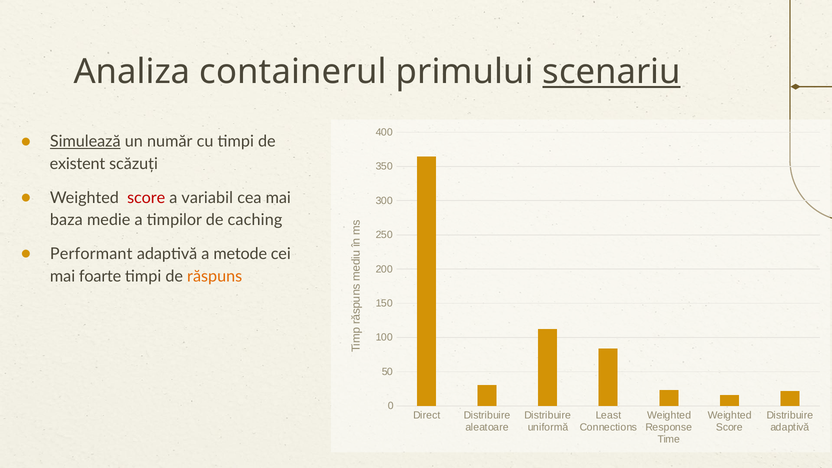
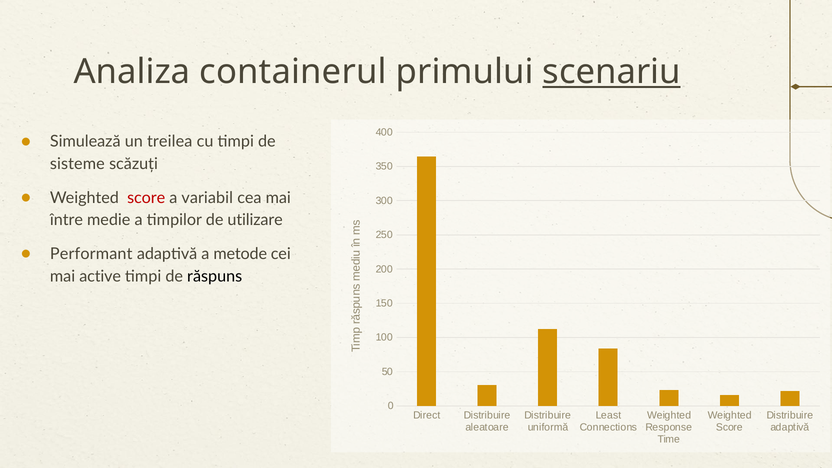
Simulează underline: present -> none (85, 142)
număr: număr -> treilea (170, 142)
existent: existent -> sisteme (77, 164)
baza: baza -> între (66, 220)
caching: caching -> utilizare (255, 220)
foarte: foarte -> active (100, 276)
răspuns colour: orange -> black (215, 276)
